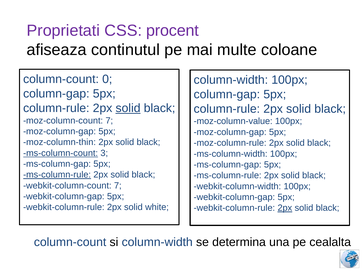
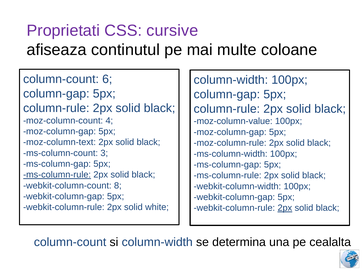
procent: procent -> cursive (172, 31)
0: 0 -> 6 (107, 79)
solid underline: present -> none (128, 108)
moz-column-count 7: 7 -> 4 (109, 121)
moz-column-thin: moz-column-thin -> moz-column-text (60, 142)
ms-column-count underline: present -> none (61, 153)
webkit-column-count 7: 7 -> 8 (118, 186)
